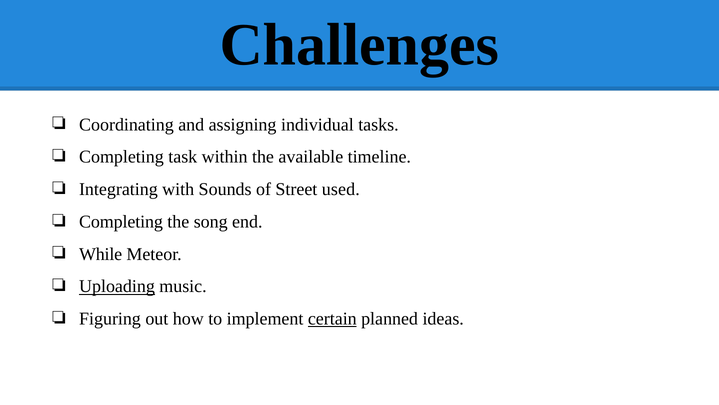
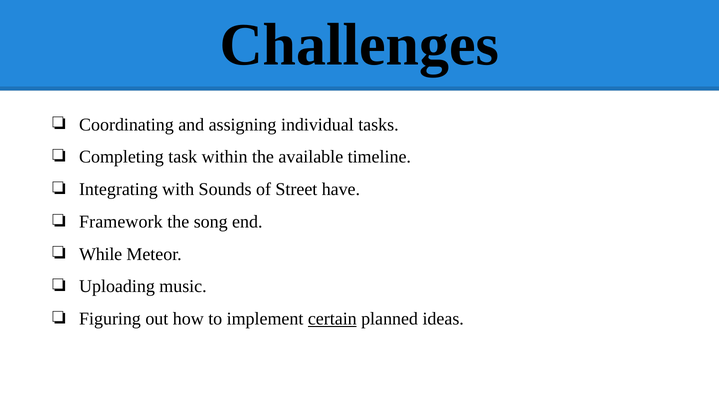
used: used -> have (341, 189)
Completing: Completing -> Framework (121, 221)
Uploading underline: present -> none (117, 286)
